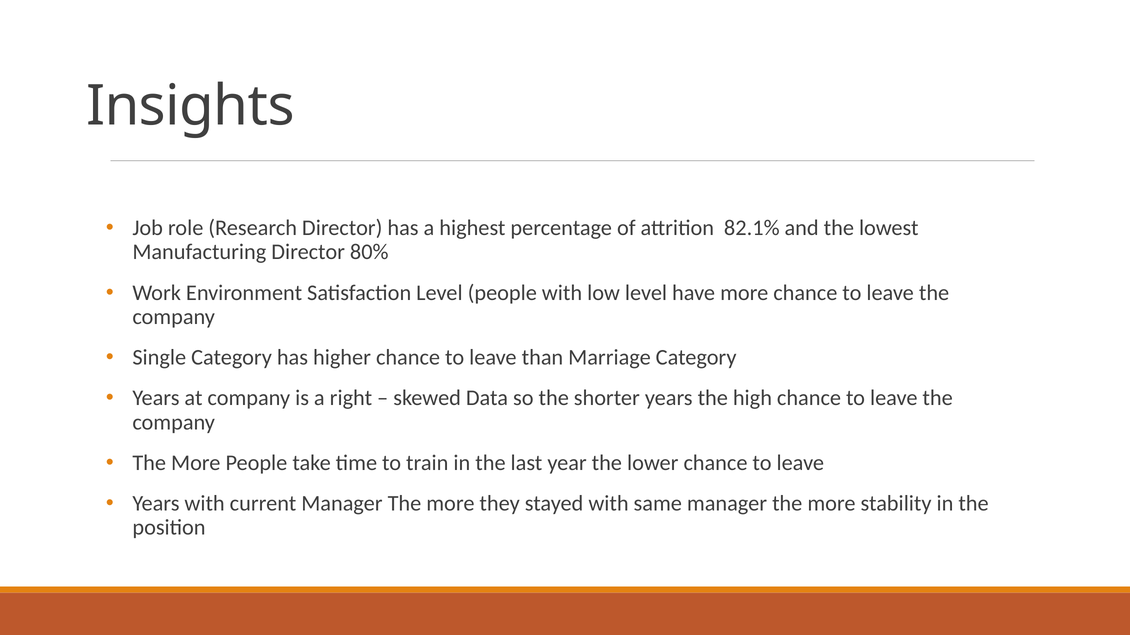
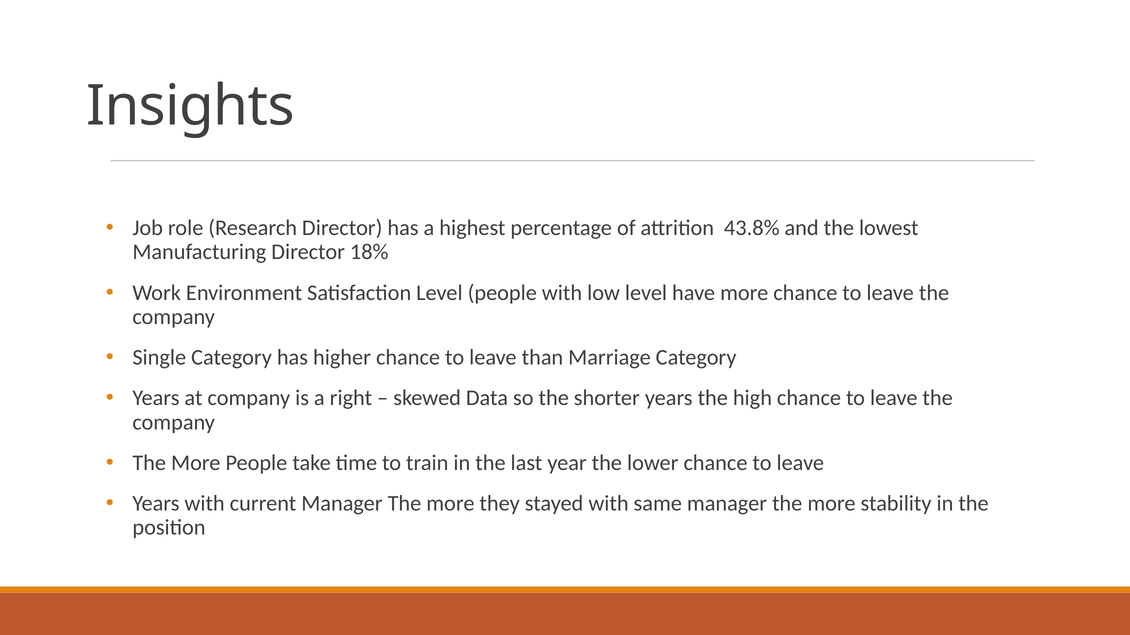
82.1%: 82.1% -> 43.8% (752, 228)
80%: 80% -> 18% (369, 252)
